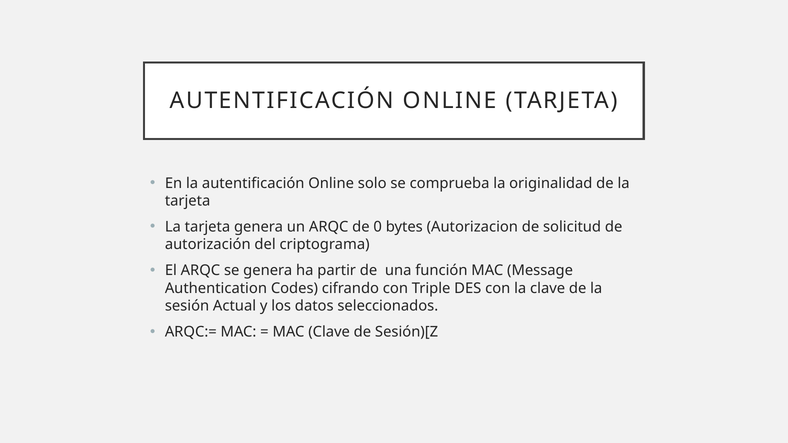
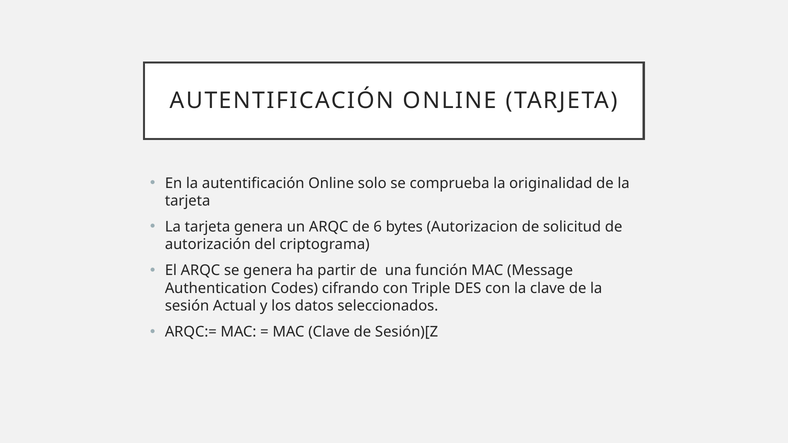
0: 0 -> 6 (378, 227)
